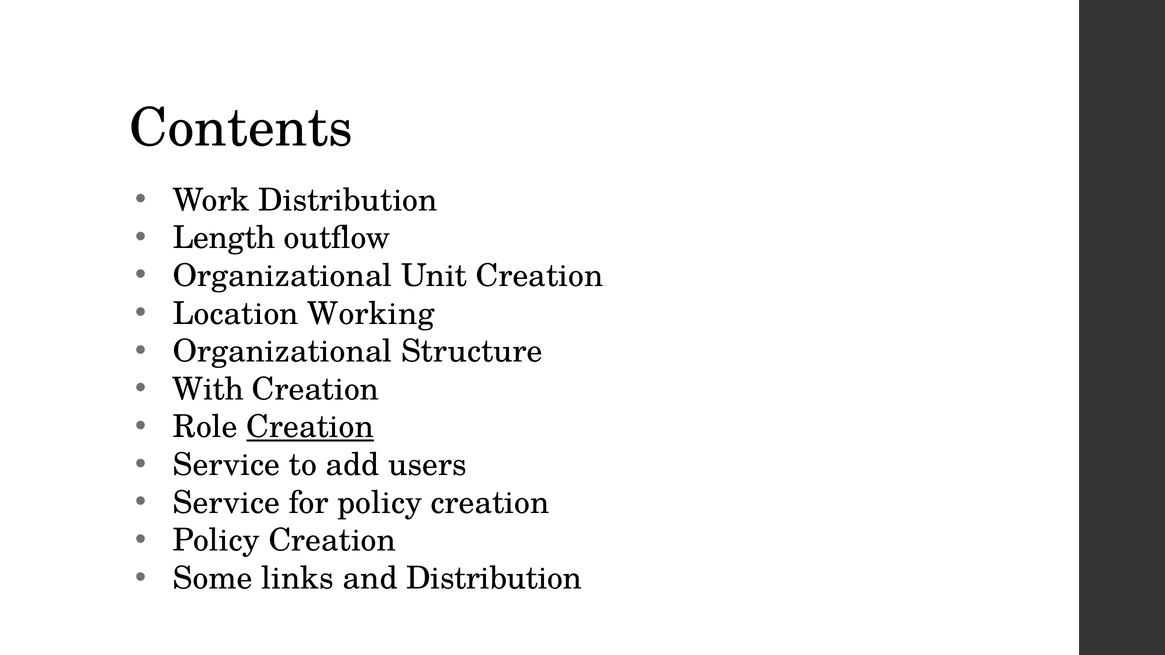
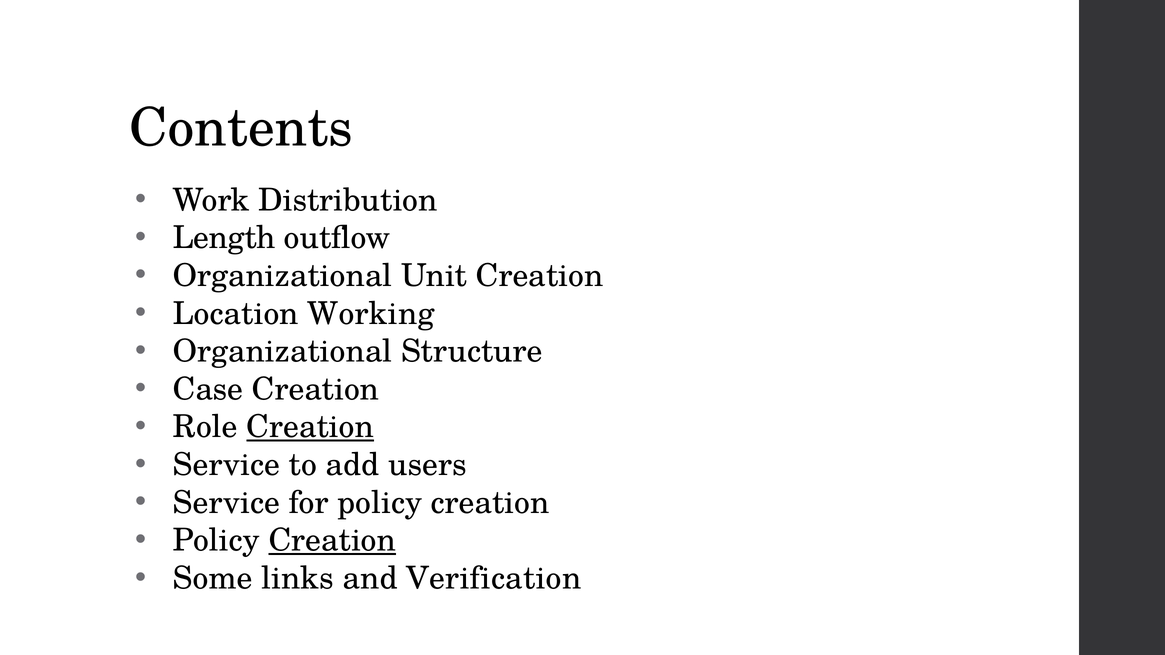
With: With -> Case (208, 389)
Creation underline: none -> present (332, 541)
and Distribution: Distribution -> Verification (494, 579)
